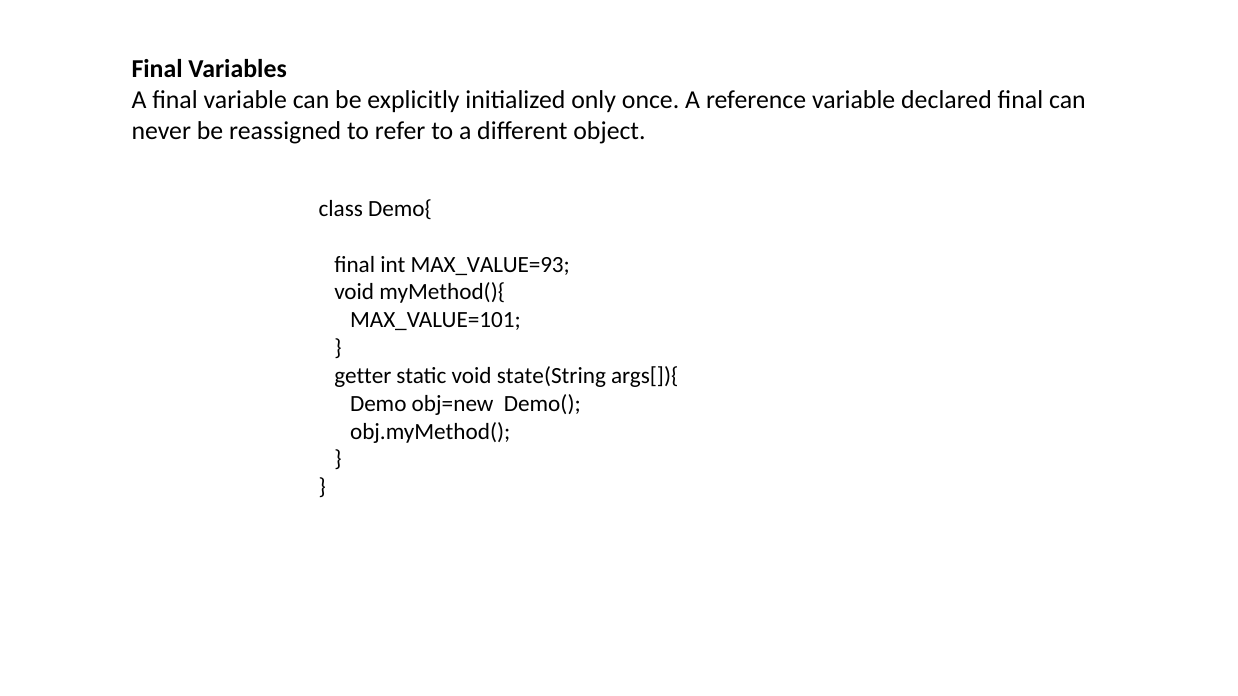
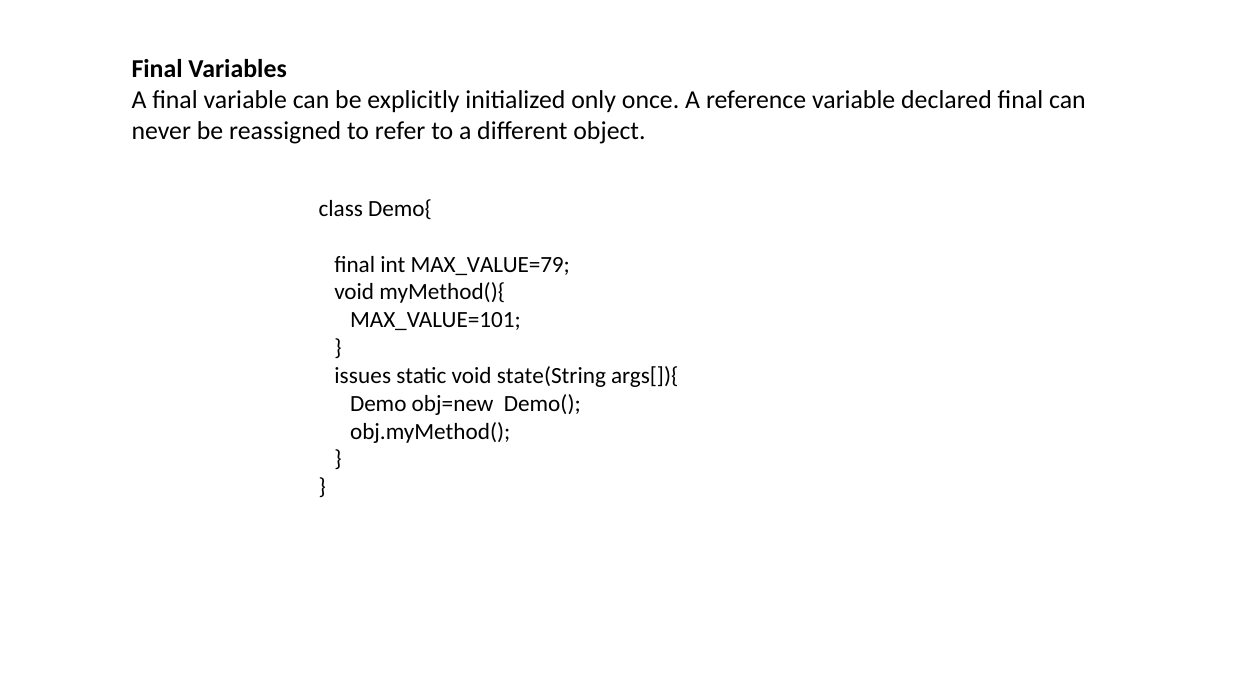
MAX_VALUE=93: MAX_VALUE=93 -> MAX_VALUE=79 (490, 265)
getter: getter -> issues (363, 376)
